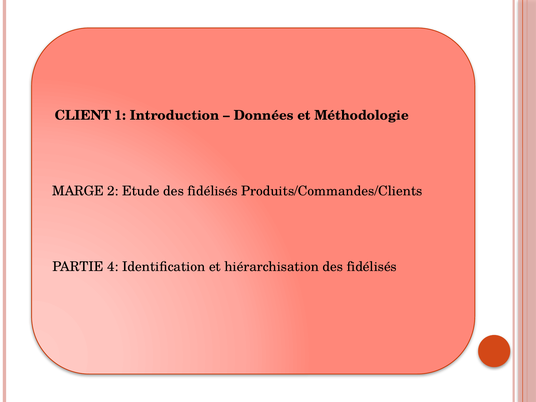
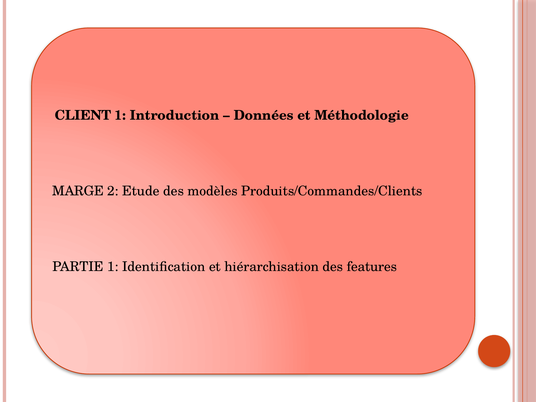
Etude des fidélisés: fidélisés -> modèles (213, 191)
PARTIE 4: 4 -> 1 (113, 267)
hiérarchisation des fidélisés: fidélisés -> features (372, 267)
